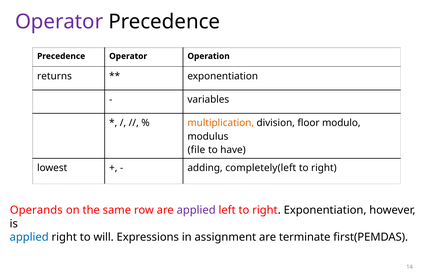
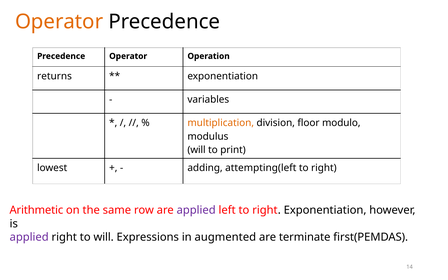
Operator colour: purple -> orange (59, 22)
file: file -> will (197, 150)
have: have -> print (233, 150)
completely(left: completely(left -> attempting(left (261, 168)
Operands: Operands -> Arithmetic (36, 210)
applied colour: blue -> purple (29, 237)
assignment: assignment -> augmented (225, 237)
